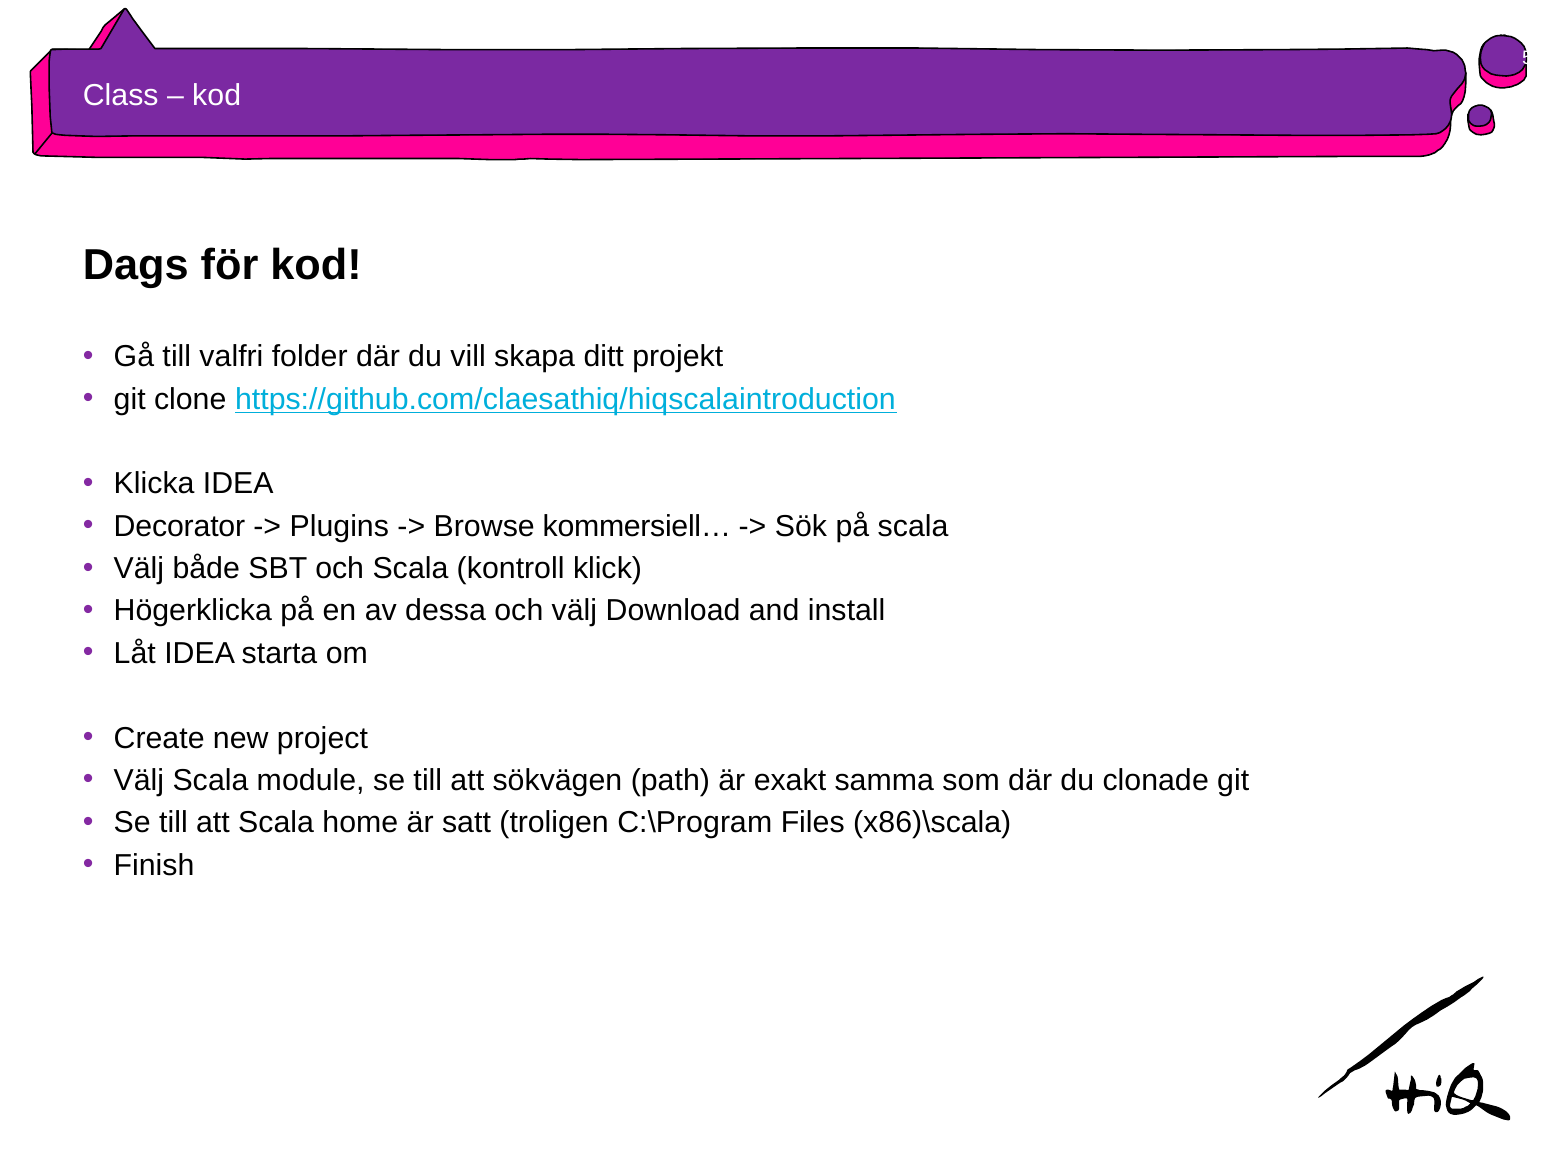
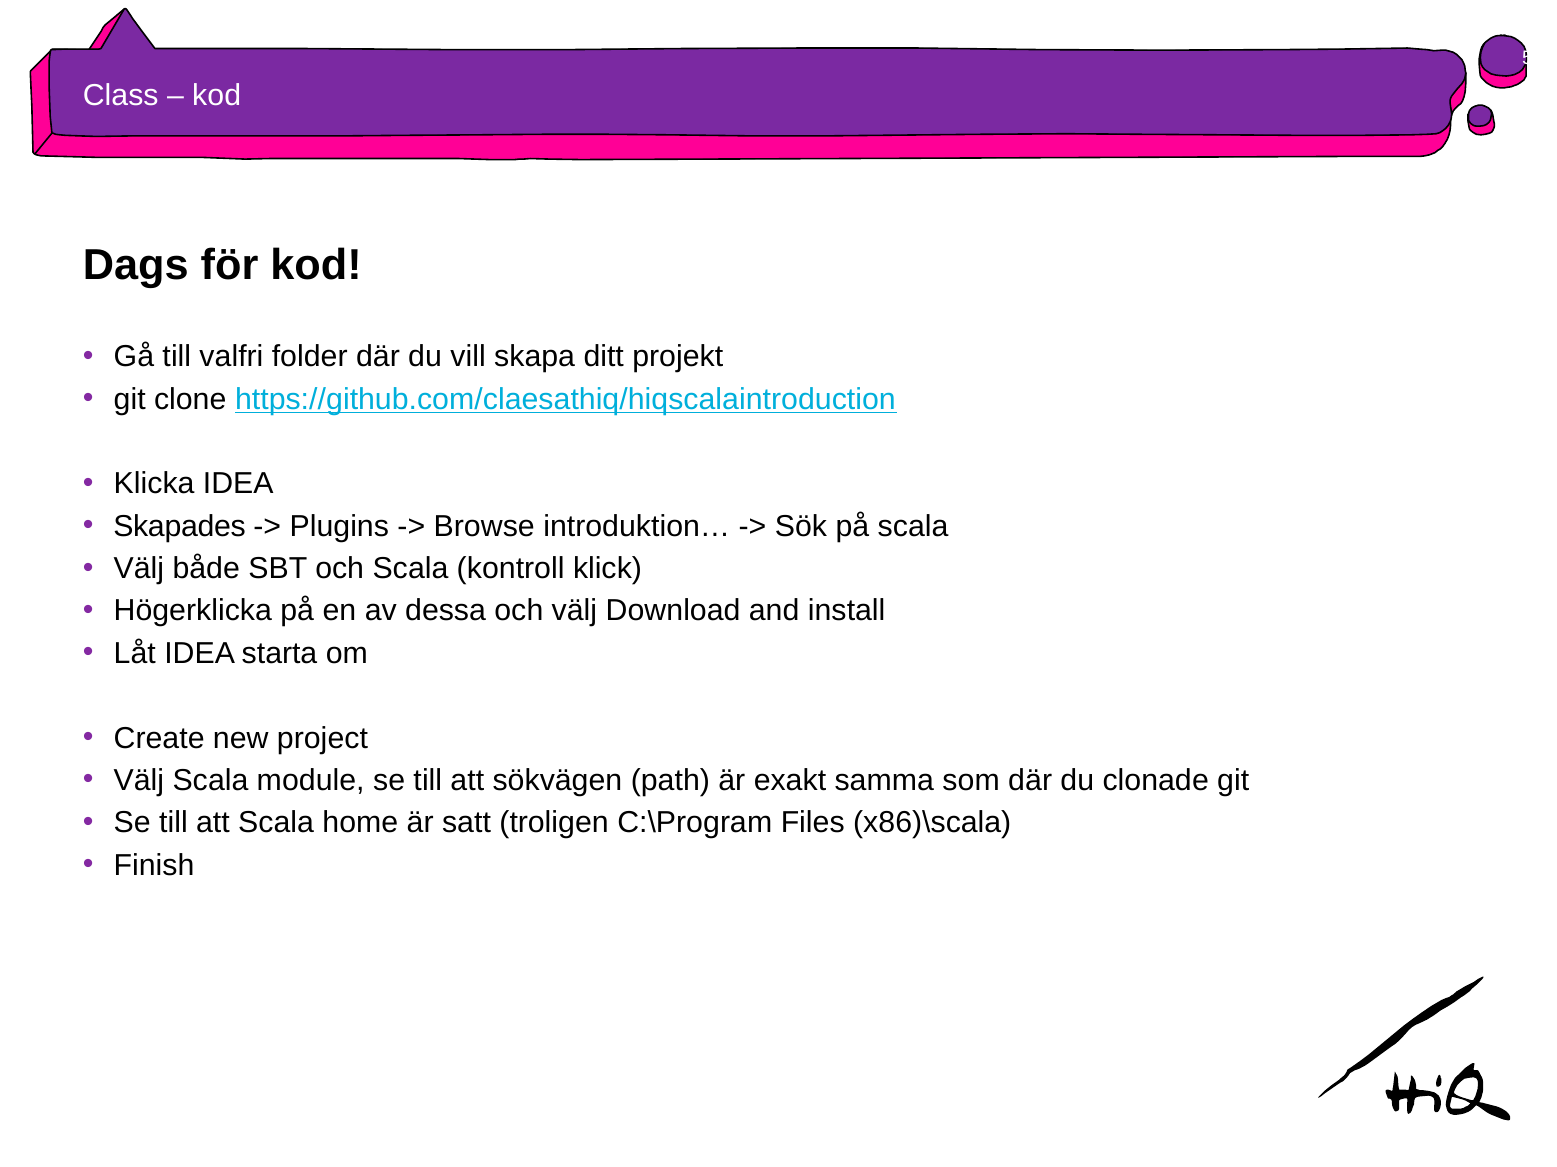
Decorator: Decorator -> Skapades (180, 527)
kommersiell…: kommersiell… -> introduktion… (637, 527)
